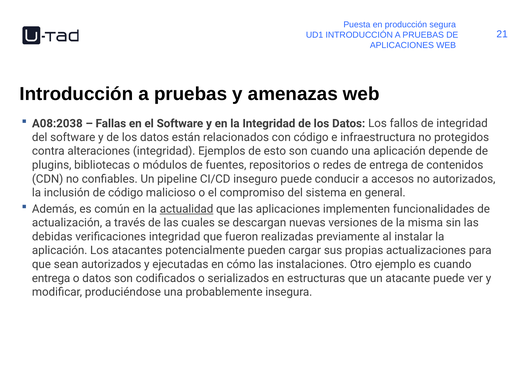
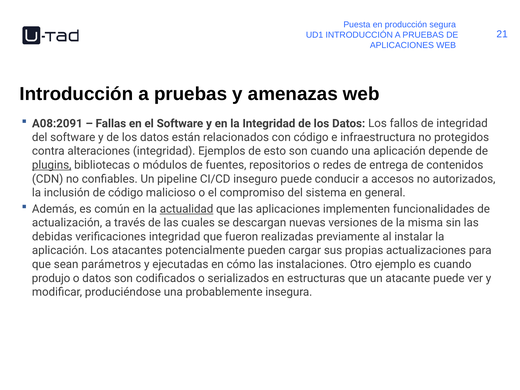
A08:2038: A08:2038 -> A08:2091 (57, 123)
plugins underline: none -> present (52, 165)
sean autorizados: autorizados -> parámetros (111, 264)
entrega: entrega -> produjo (51, 278)
